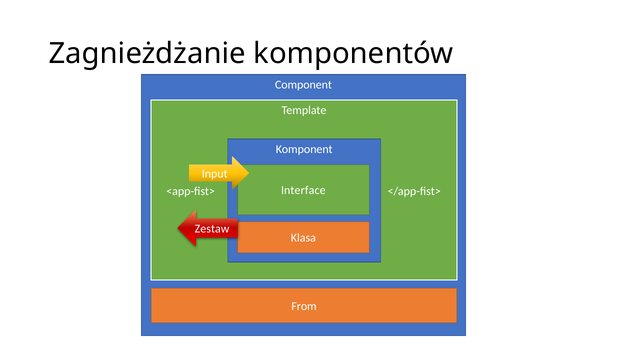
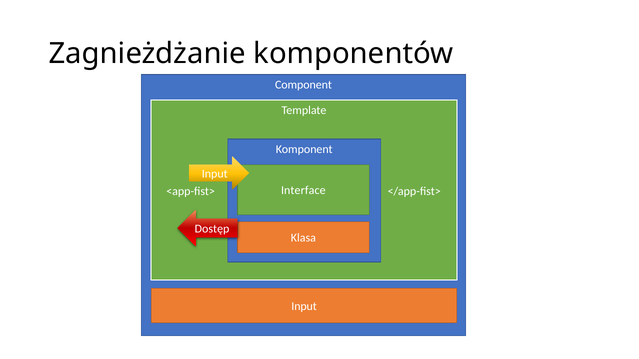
Zestaw: Zestaw -> Dostęp (212, 229)
From: From -> Input (304, 307)
